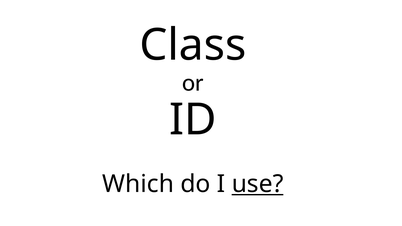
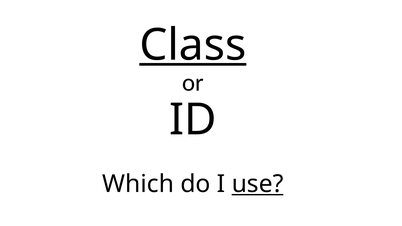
Class underline: none -> present (193, 45)
